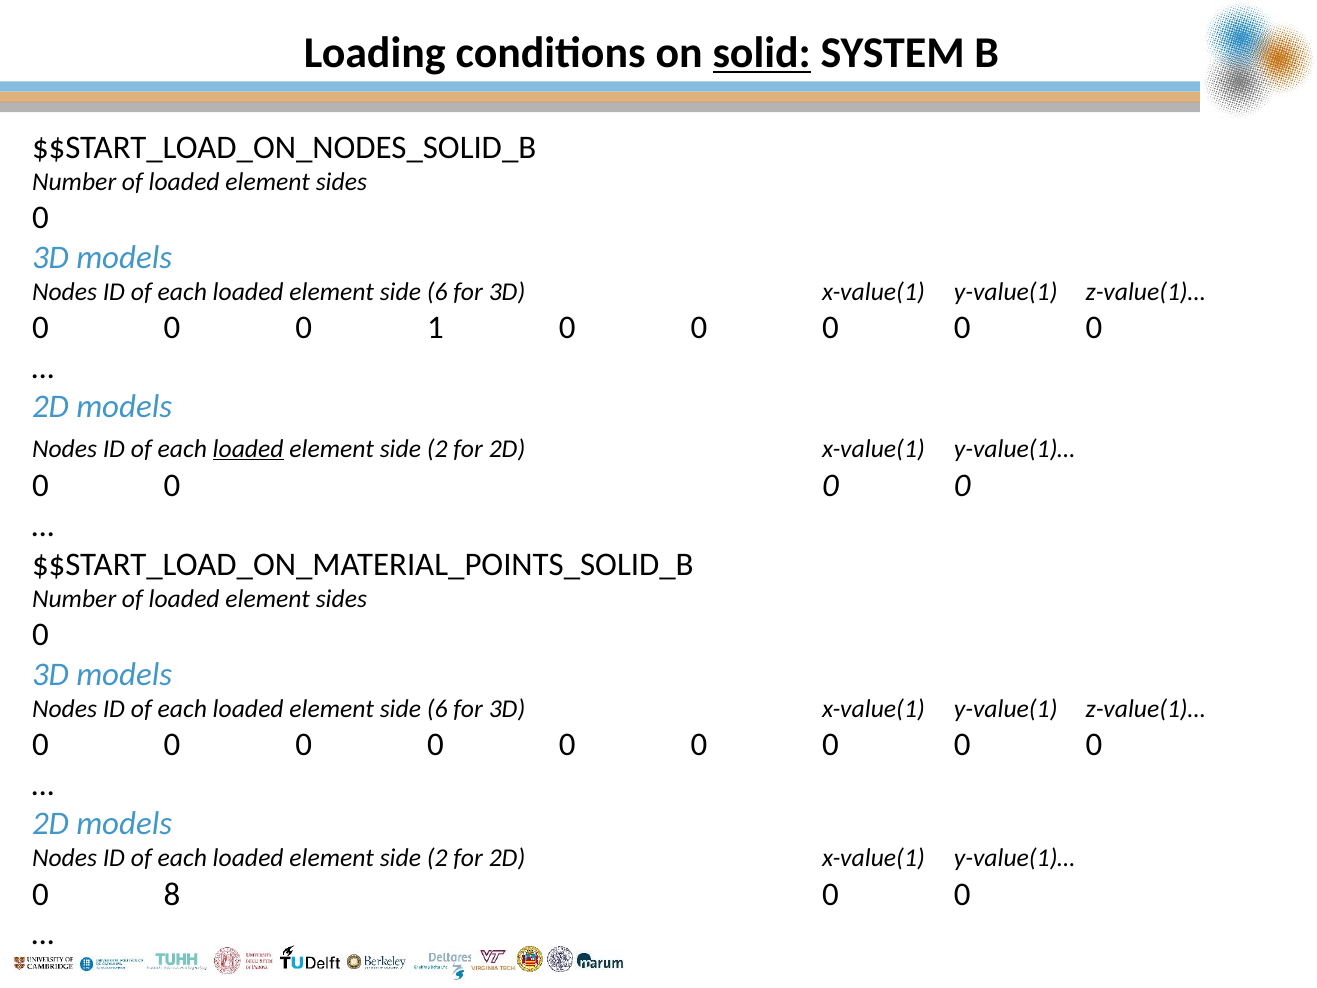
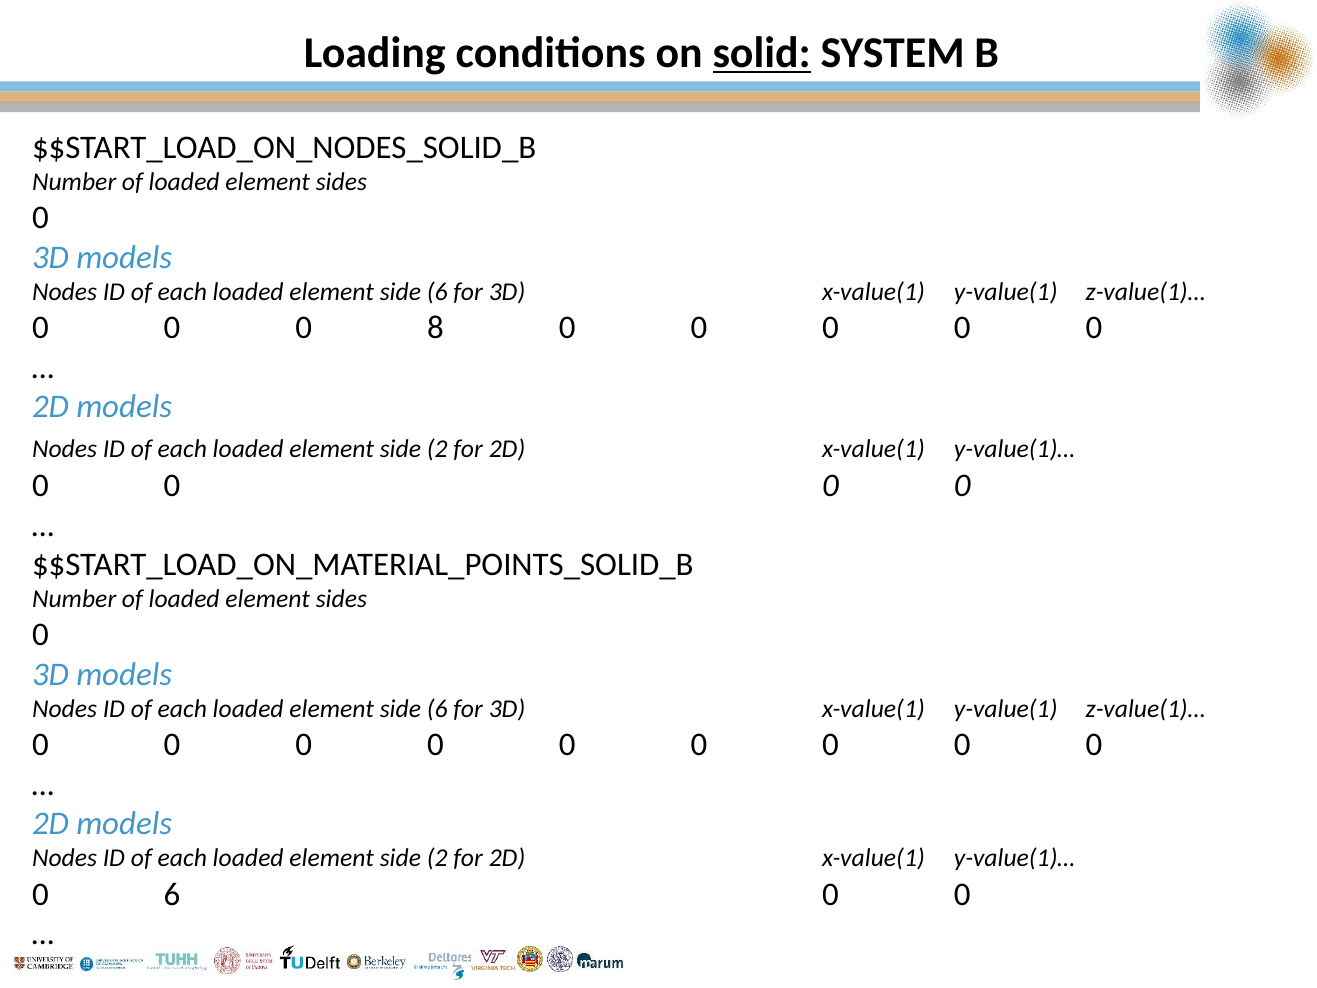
1: 1 -> 8 (435, 328)
loaded underline: present -> none (248, 449)
0 8: 8 -> 6 (172, 894)
